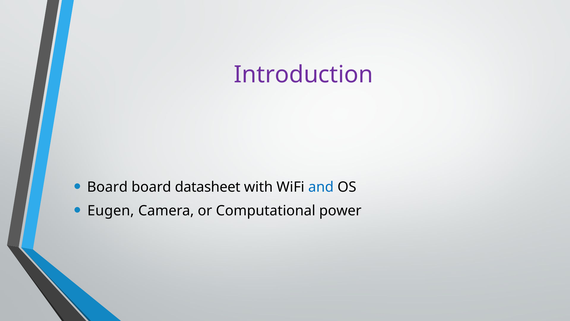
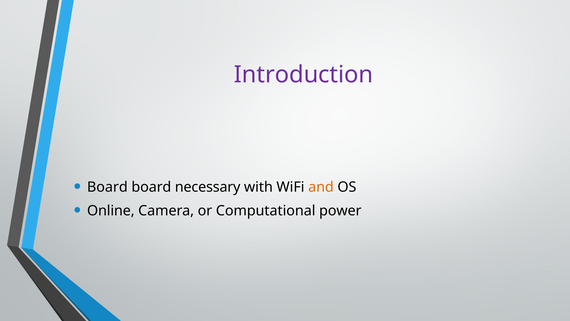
datasheet: datasheet -> necessary (208, 187)
and colour: blue -> orange (321, 187)
Eugen: Eugen -> Online (111, 210)
